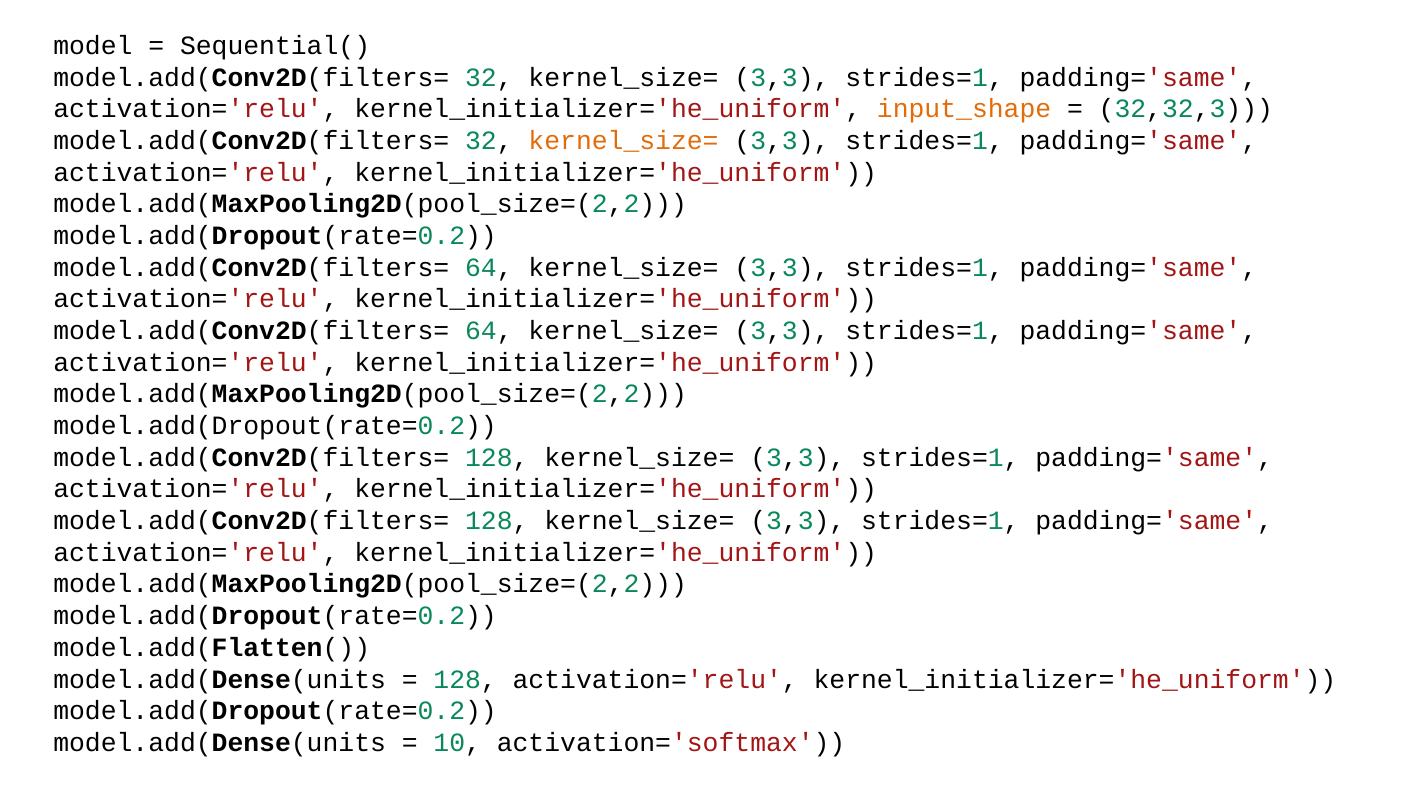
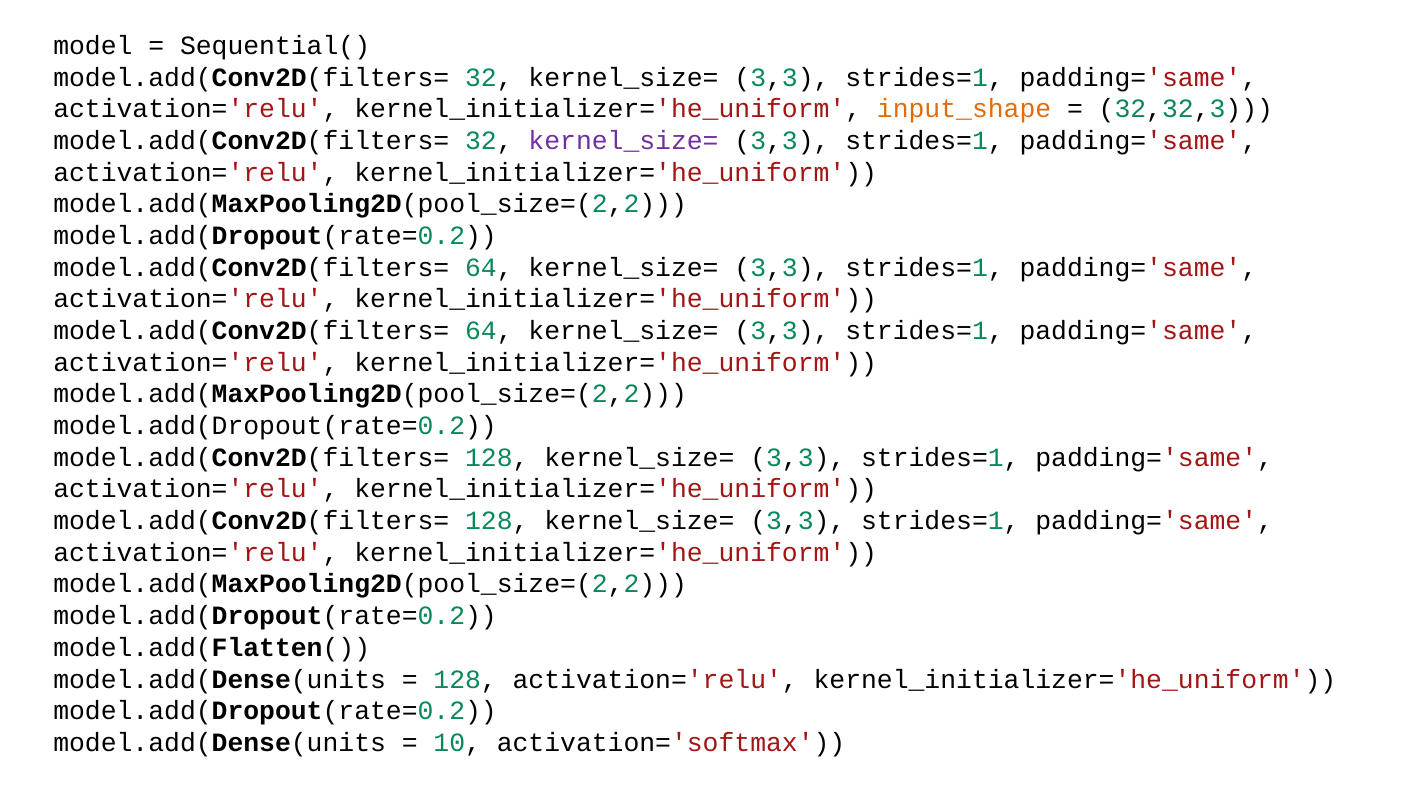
kernel_size= colour: orange -> purple (624, 141)
